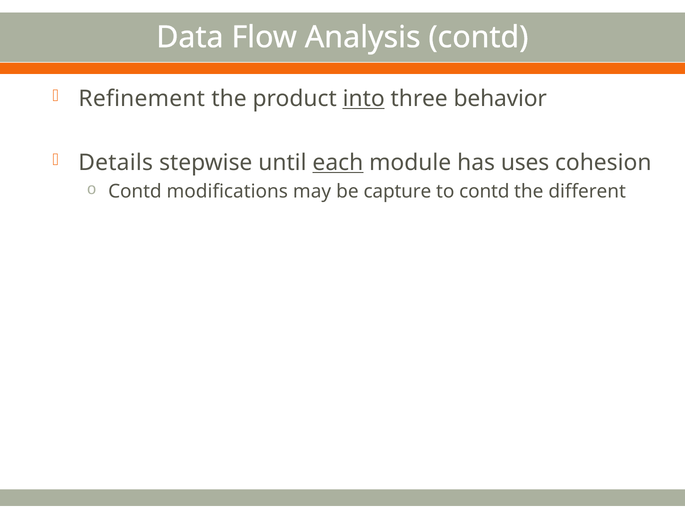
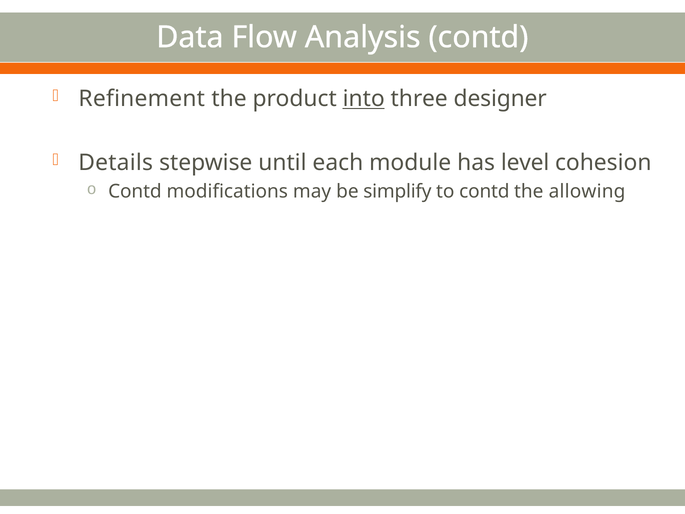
behavior: behavior -> designer (500, 99)
each underline: present -> none (338, 163)
uses: uses -> level (525, 163)
capture: capture -> simplify (397, 191)
different: different -> allowing (587, 191)
